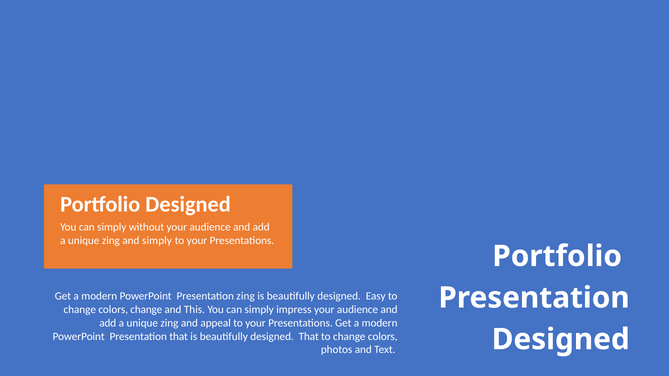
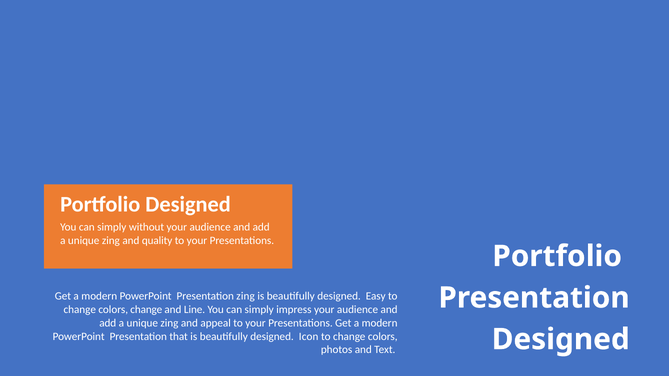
and simply: simply -> quality (157, 241)
This: This -> Line (195, 310)
designed That: That -> Icon (309, 337)
